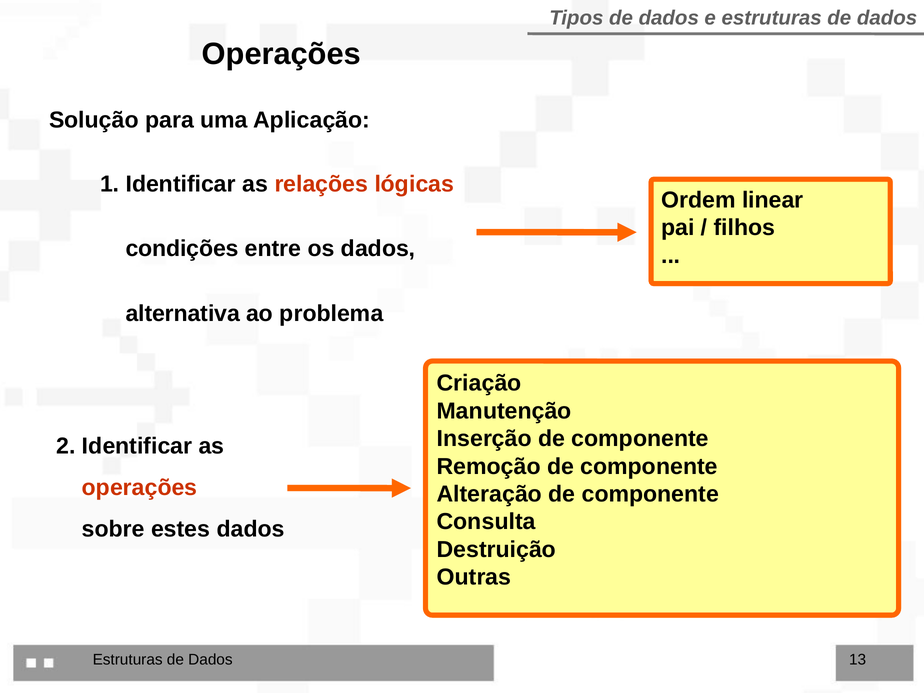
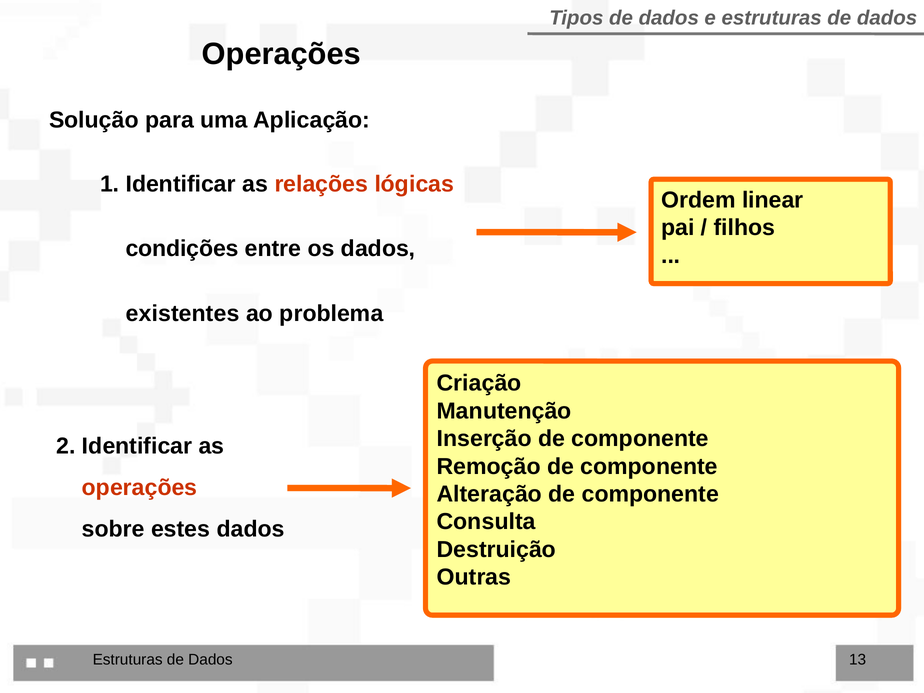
alternativa: alternativa -> existentes (183, 313)
